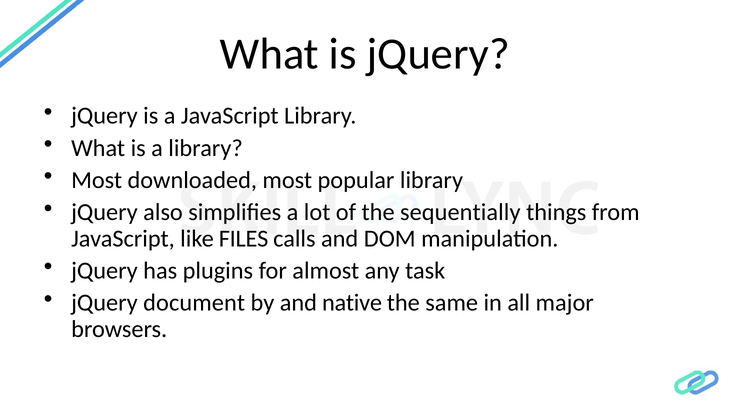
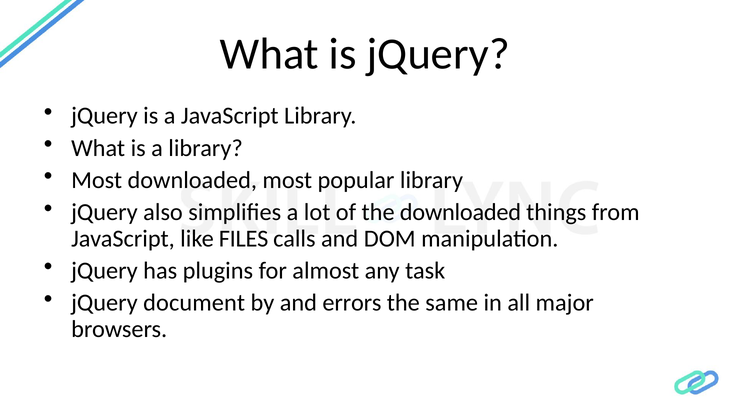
the sequentially: sequentially -> downloaded (460, 212)
native: native -> errors (352, 303)
